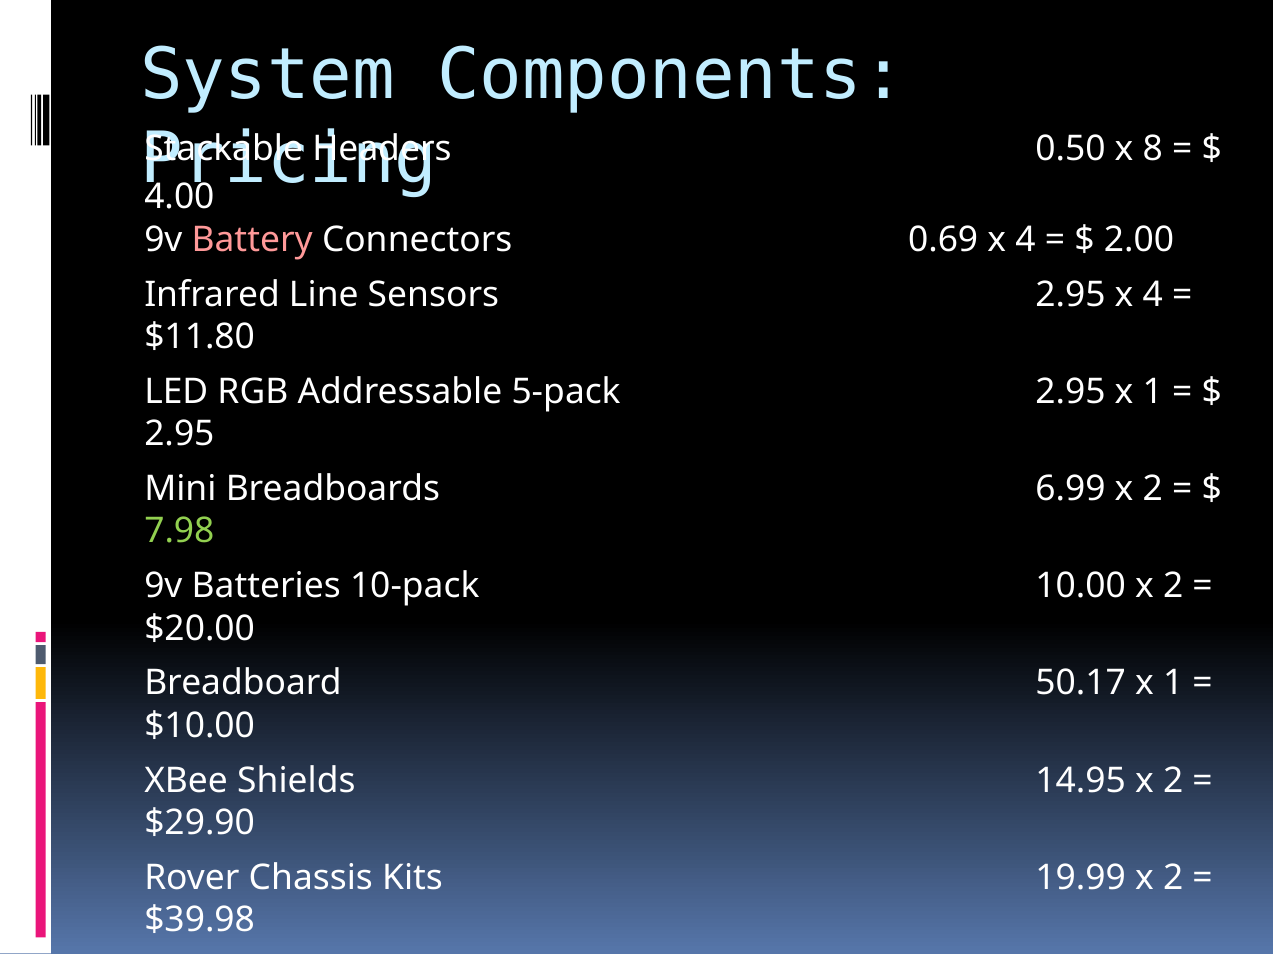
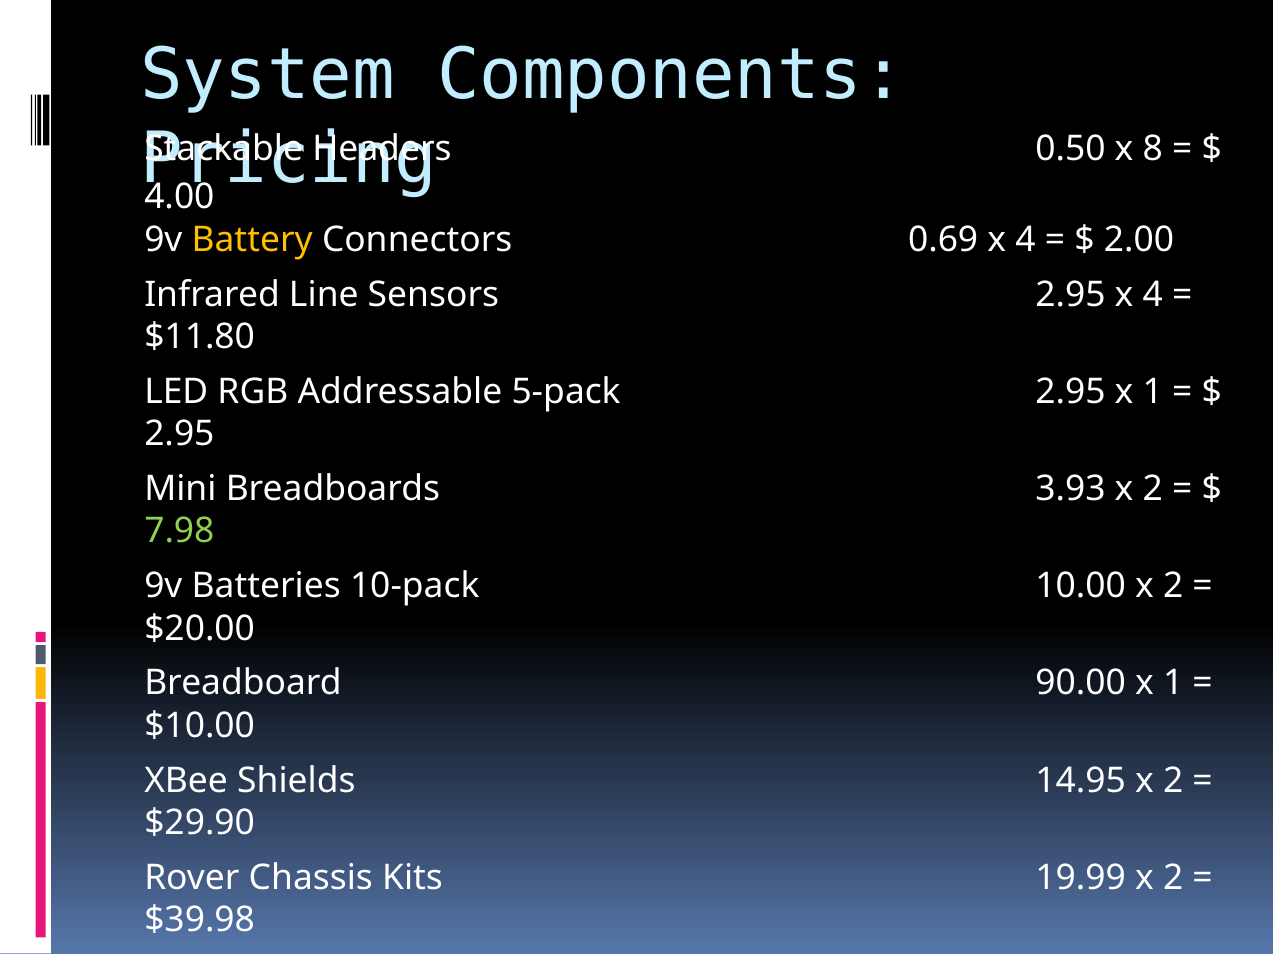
Battery colour: pink -> yellow (252, 240)
6.99: 6.99 -> 3.93 (1070, 489)
50.17: 50.17 -> 90.00 (1081, 684)
